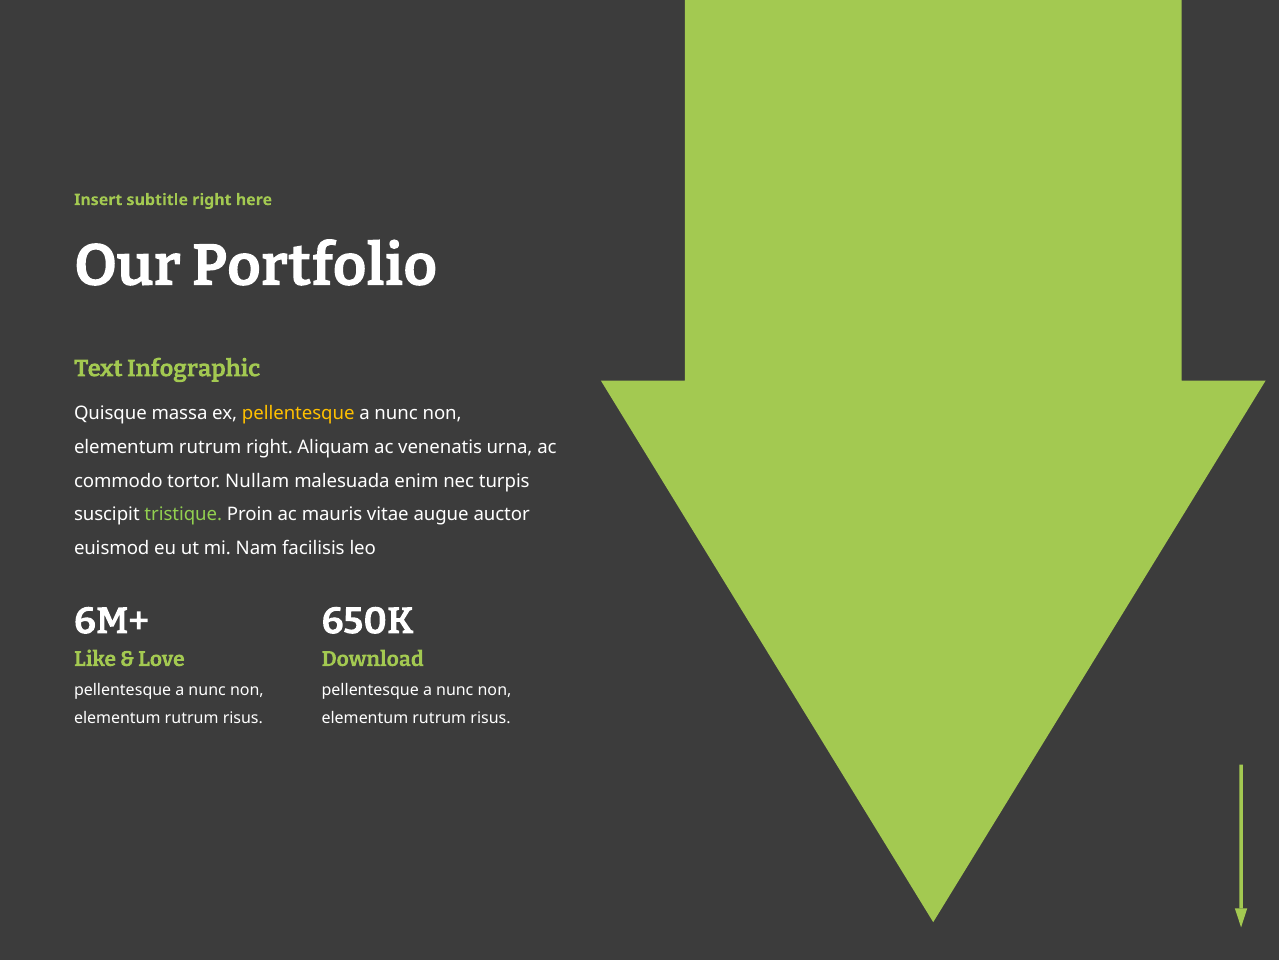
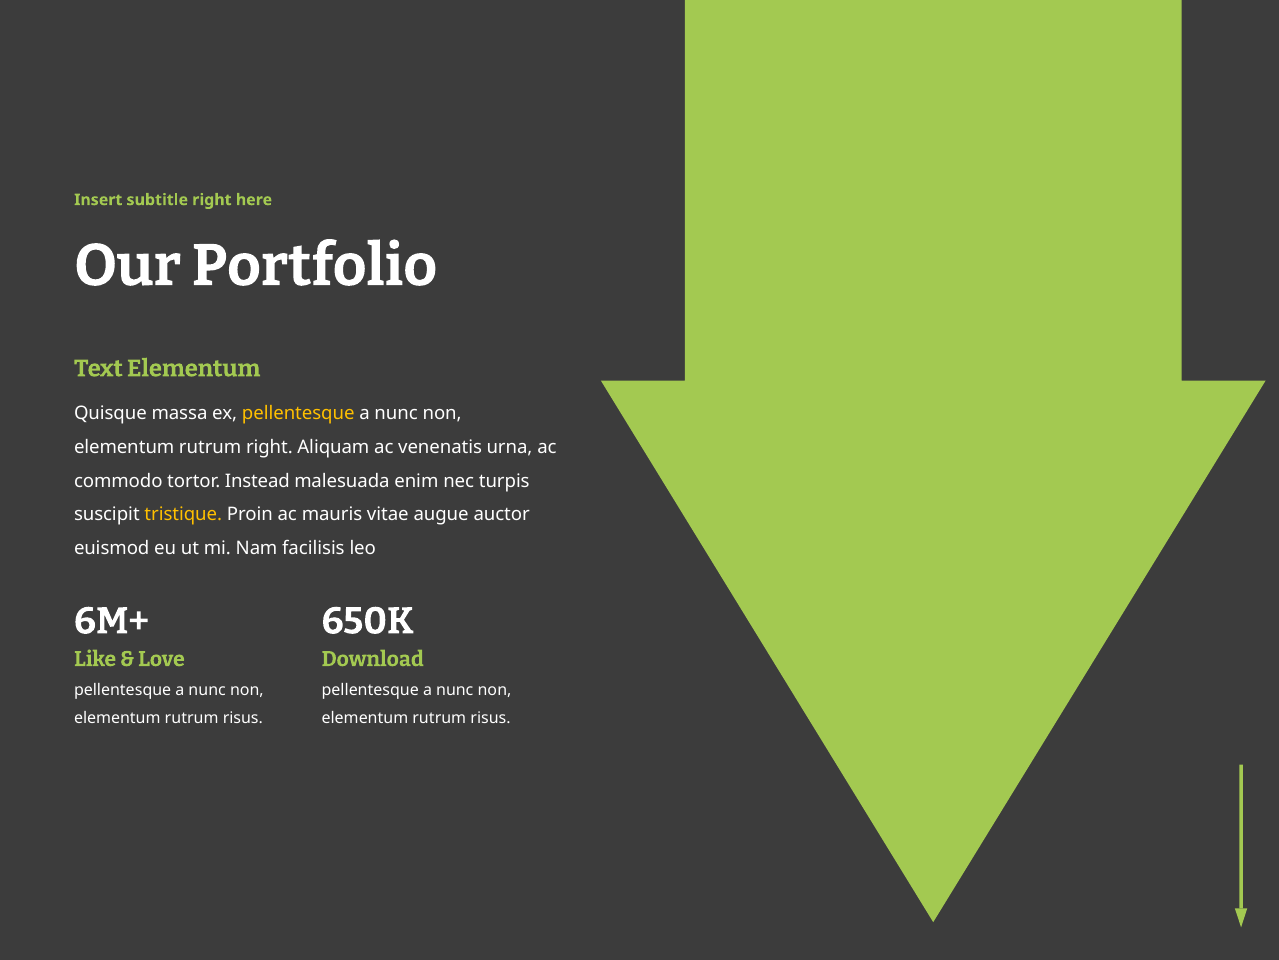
Text Infographic: Infographic -> Elementum (194, 368)
Nullam: Nullam -> Instead (257, 481)
tristique colour: light green -> yellow (183, 514)
